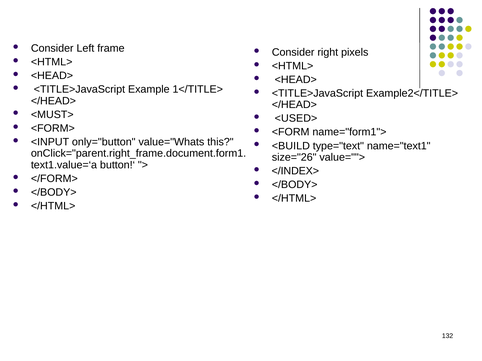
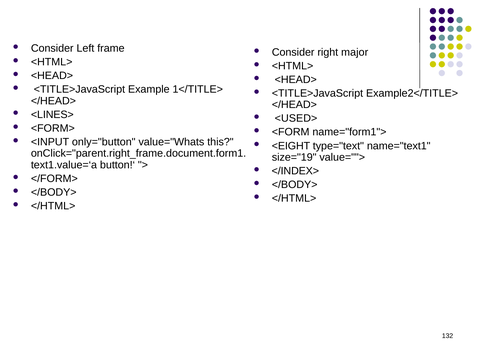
pixels: pixels -> major (355, 52)
<MUST>: <MUST> -> <LINES> (52, 115)
<BUILD: <BUILD -> <EIGHT (291, 146)
size="26: size="26 -> size="19 (294, 158)
